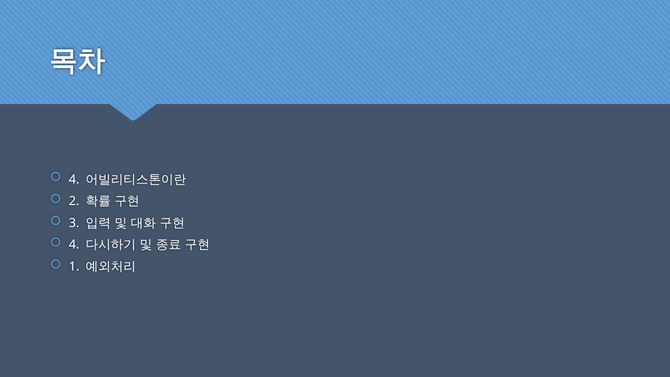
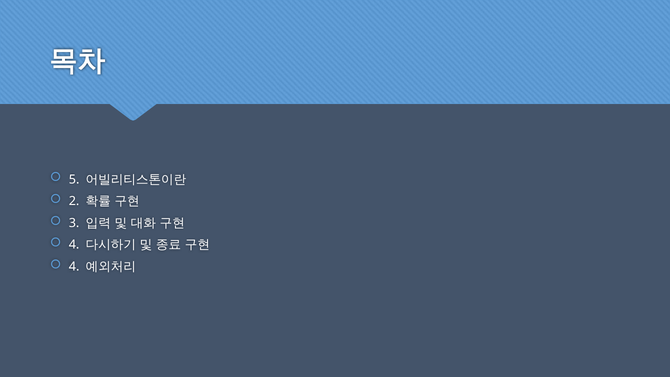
4: 4 -> 5 (74, 179)
1: 1 -> 4 (74, 266)
